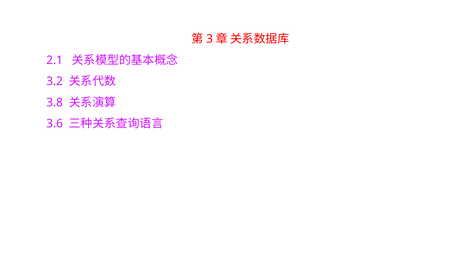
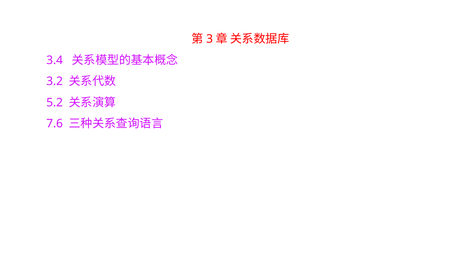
2.1: 2.1 -> 3.4 (55, 60)
3.8: 3.8 -> 5.2 (55, 103)
3.6: 3.6 -> 7.6 (55, 124)
